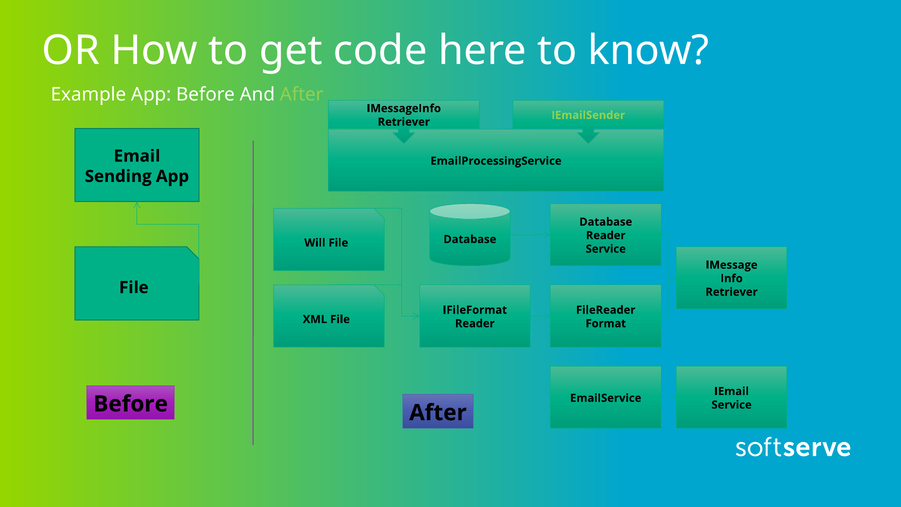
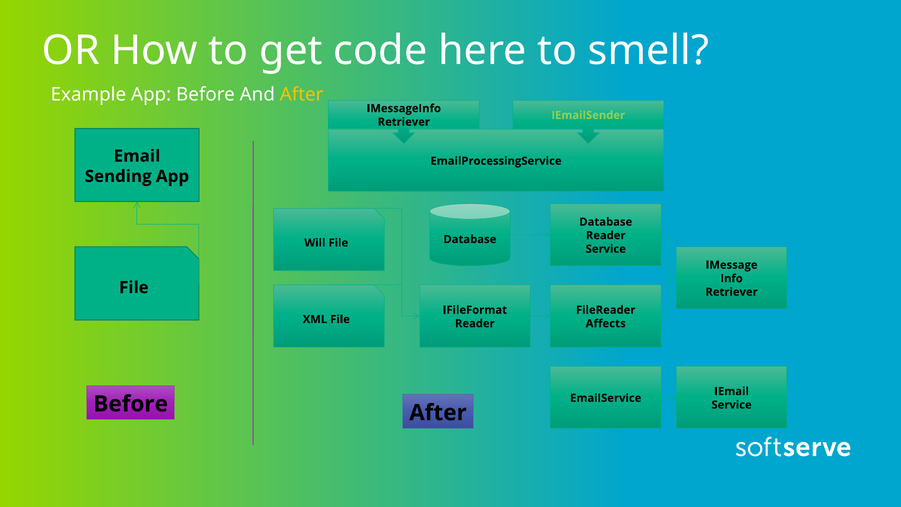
know: know -> smell (648, 51)
After colour: light green -> yellow (302, 94)
Format: Format -> Affects (606, 323)
